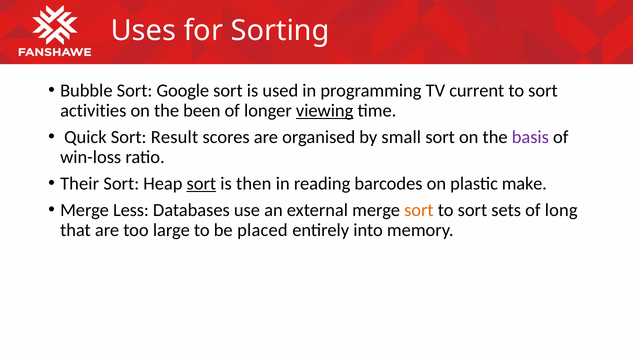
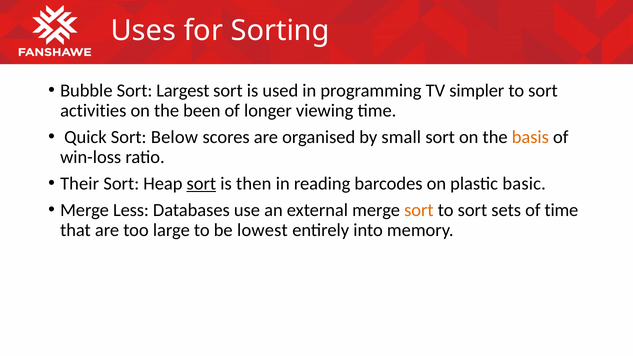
Google: Google -> Largest (183, 91)
current: current -> simpler (477, 91)
viewing underline: present -> none (325, 111)
Result: Result -> Below (174, 137)
basis colour: purple -> orange (530, 137)
make: make -> basic (524, 184)
of long: long -> time (561, 210)
placed: placed -> lowest (262, 230)
